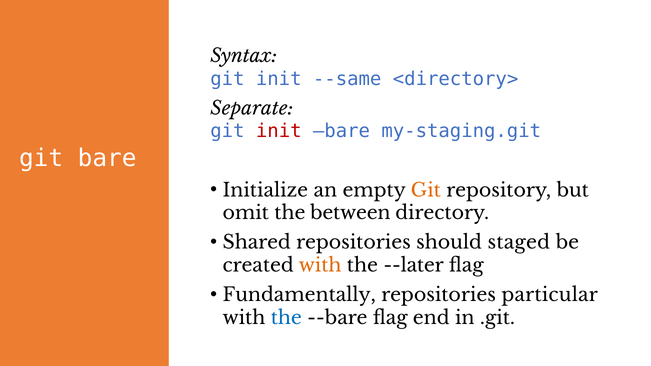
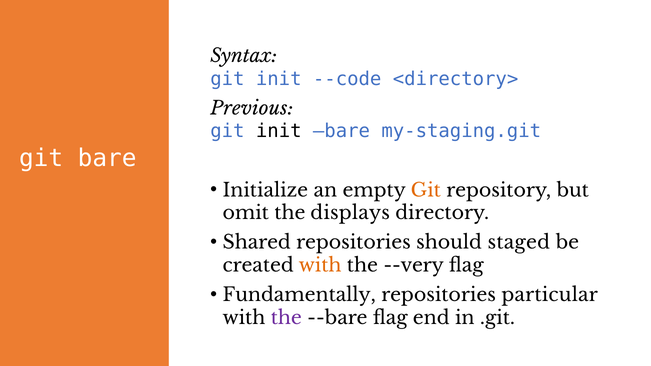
--same: --same -> --code (347, 79)
Separate: Separate -> Previous (252, 108)
init colour: red -> black (279, 131)
between: between -> displays (350, 213)
--later: --later -> --very (414, 266)
the colour: blue -> purple (286, 318)
